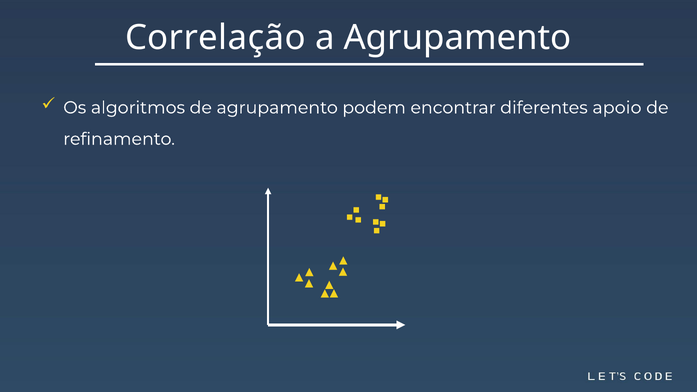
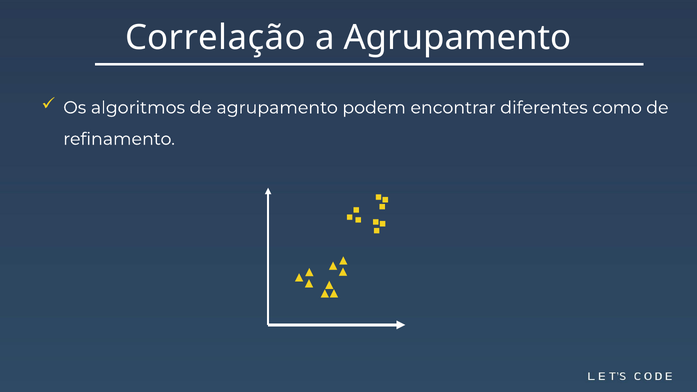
apoio: apoio -> como (617, 108)
